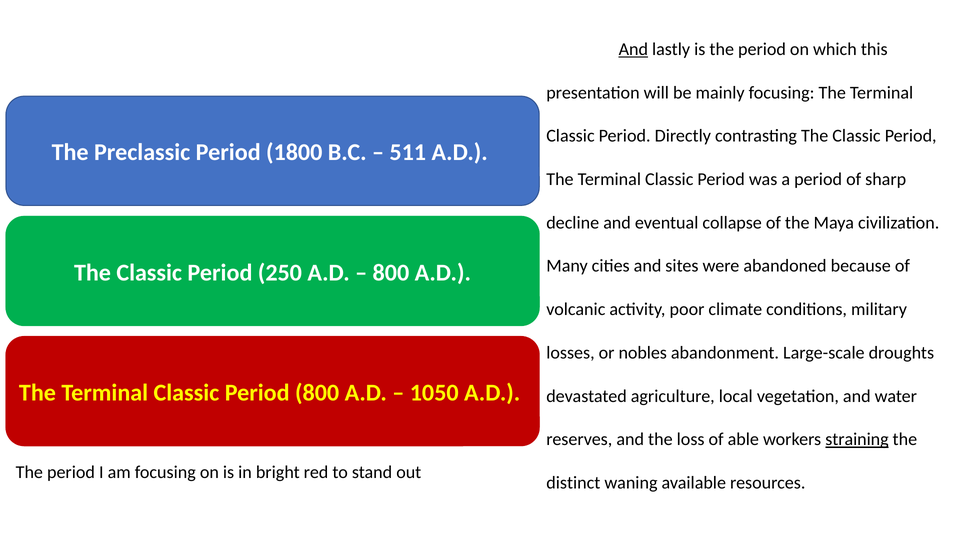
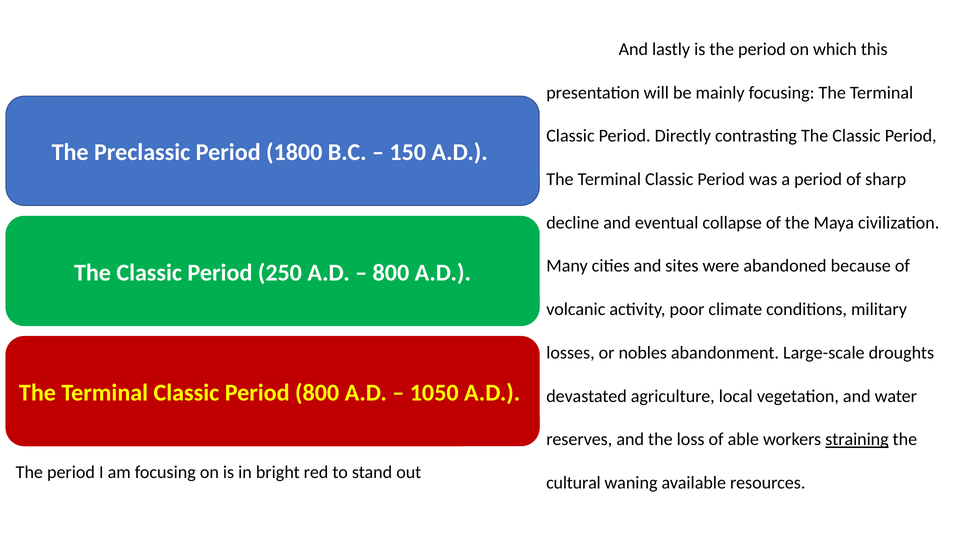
And underline: present -> none (633, 49)
511: 511 -> 150 (408, 153)
distinct: distinct -> cultural (573, 483)
